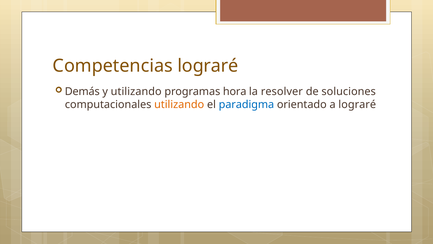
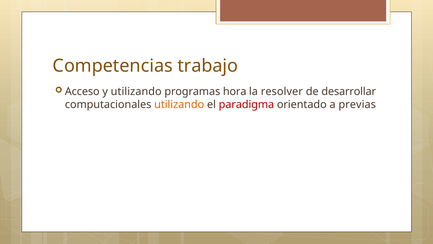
Competencias lograré: lograré -> trabajo (208, 66)
Demás: Demás -> Acceso (82, 91)
soluciones: soluciones -> desarrollar (349, 91)
paradigma colour: blue -> red (246, 104)
a lograré: lograré -> previas (357, 104)
